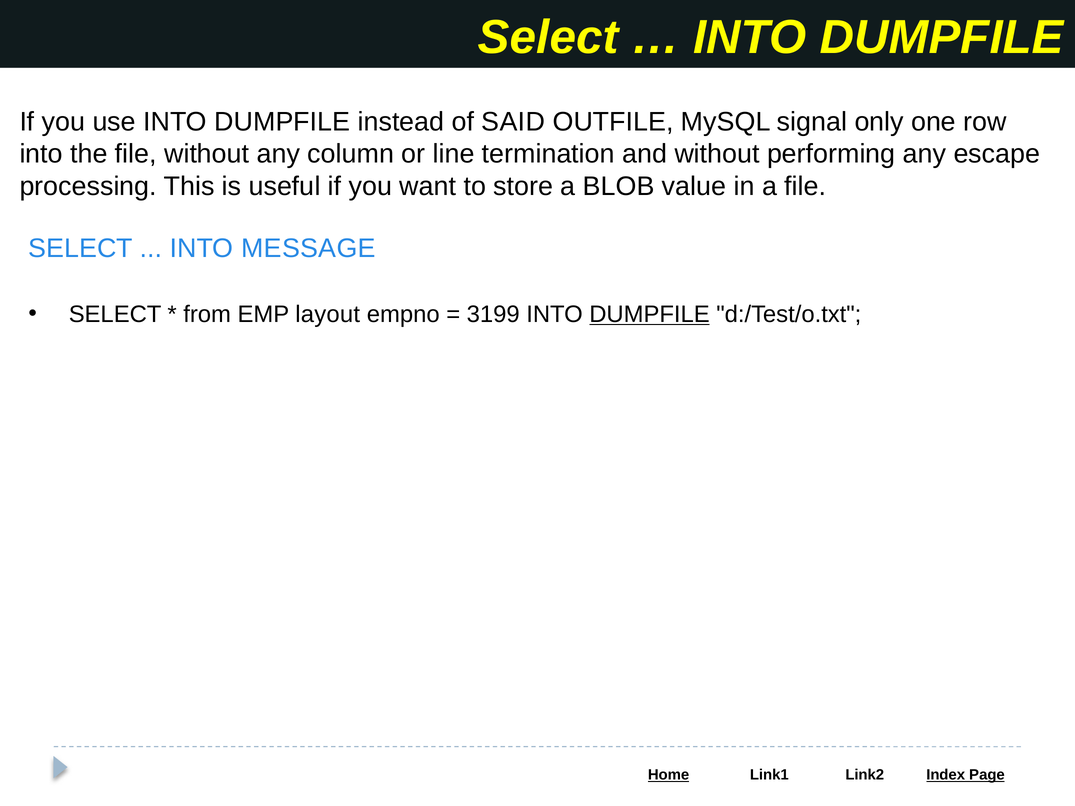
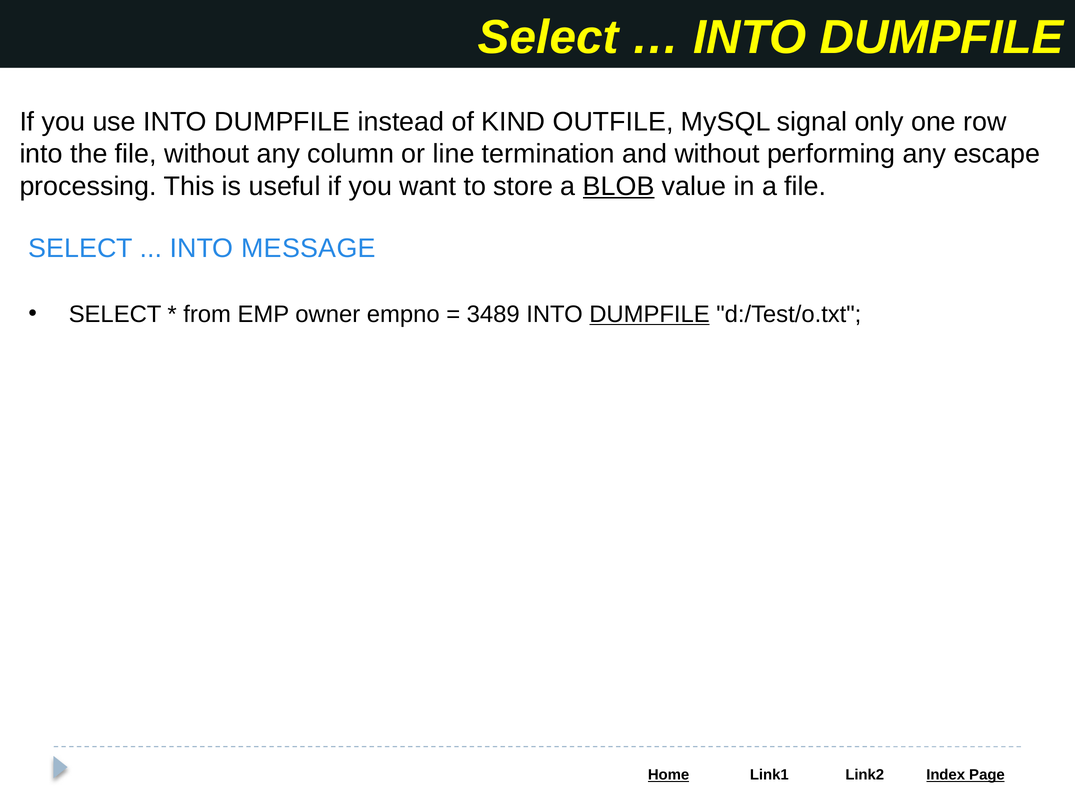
SAID: SAID -> KIND (513, 122)
BLOB underline: none -> present (619, 186)
layout: layout -> owner (328, 314)
3199: 3199 -> 3489 (493, 314)
